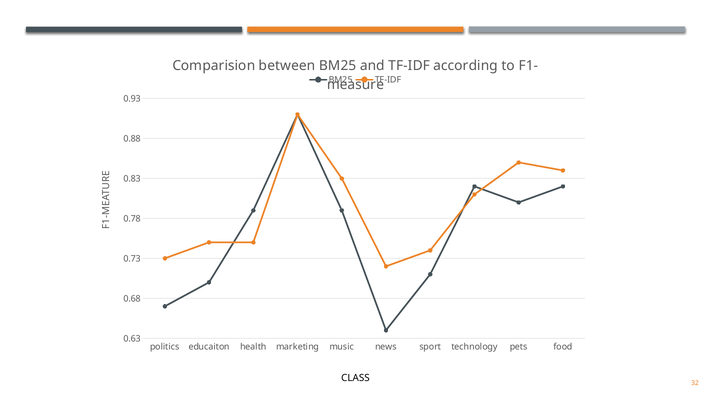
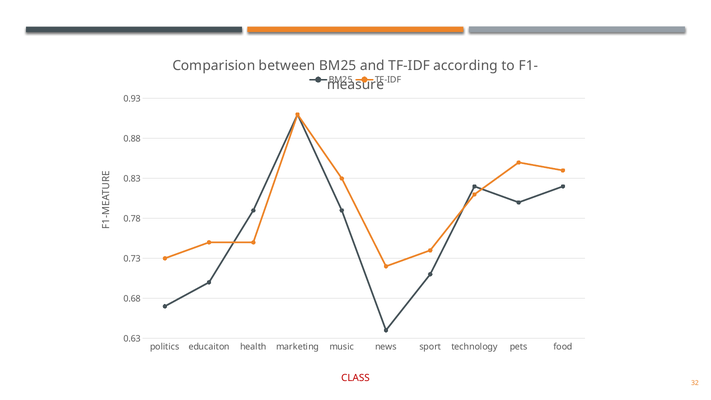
CLASS colour: black -> red (355, 378)
